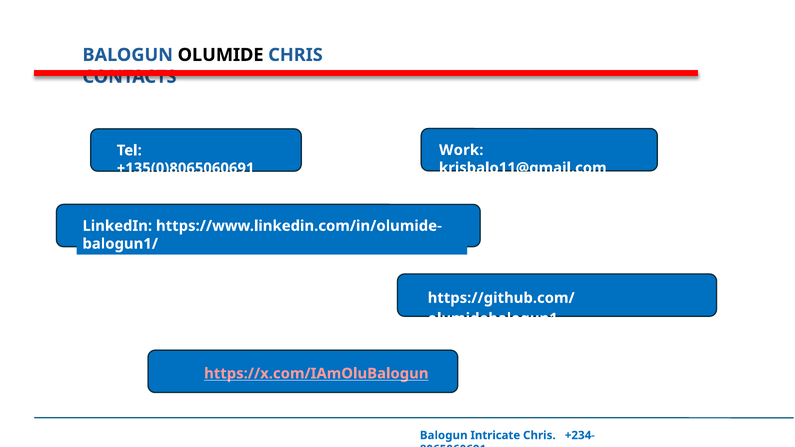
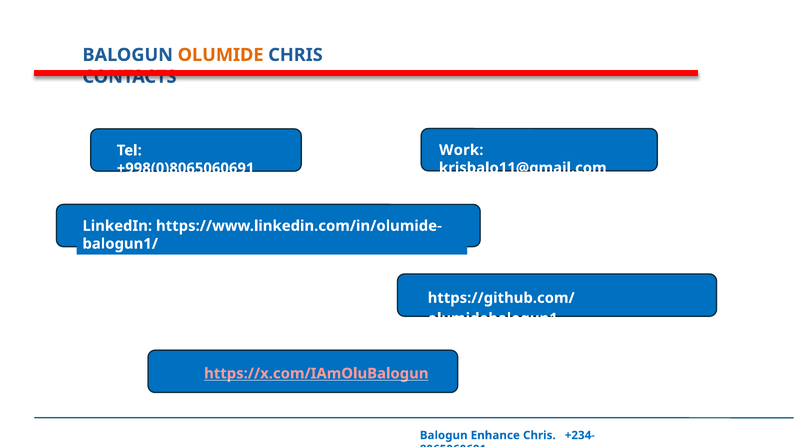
OLUMIDE colour: black -> orange (221, 55)
+135(0)8065060691: +135(0)8065060691 -> +998(0)8065060691 (186, 168)
Intricate: Intricate -> Enhance (495, 435)
